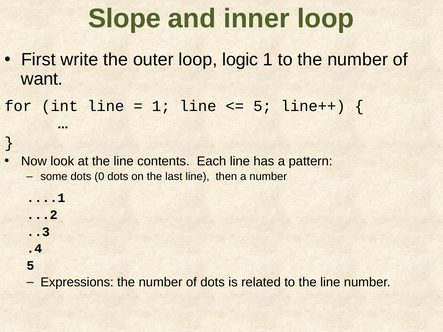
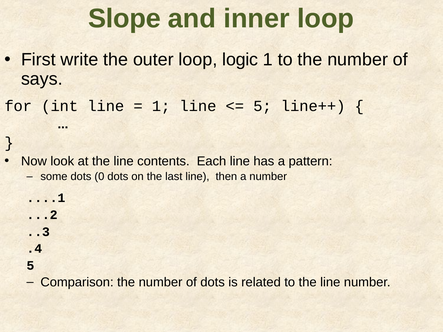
want: want -> says (42, 79)
Expressions: Expressions -> Comparison (77, 283)
